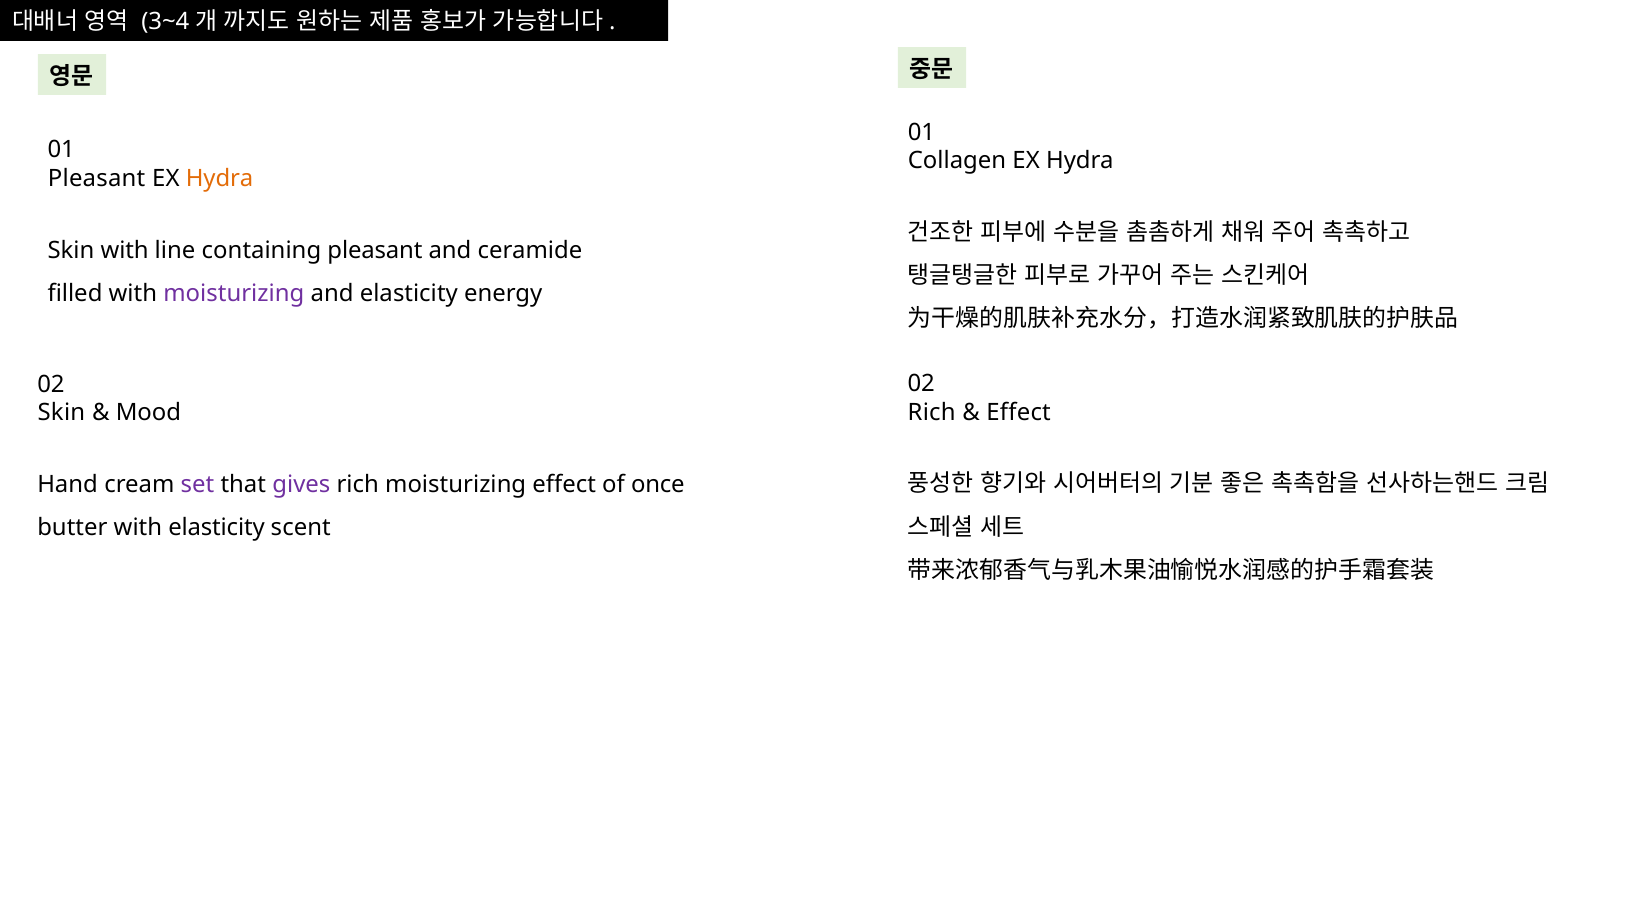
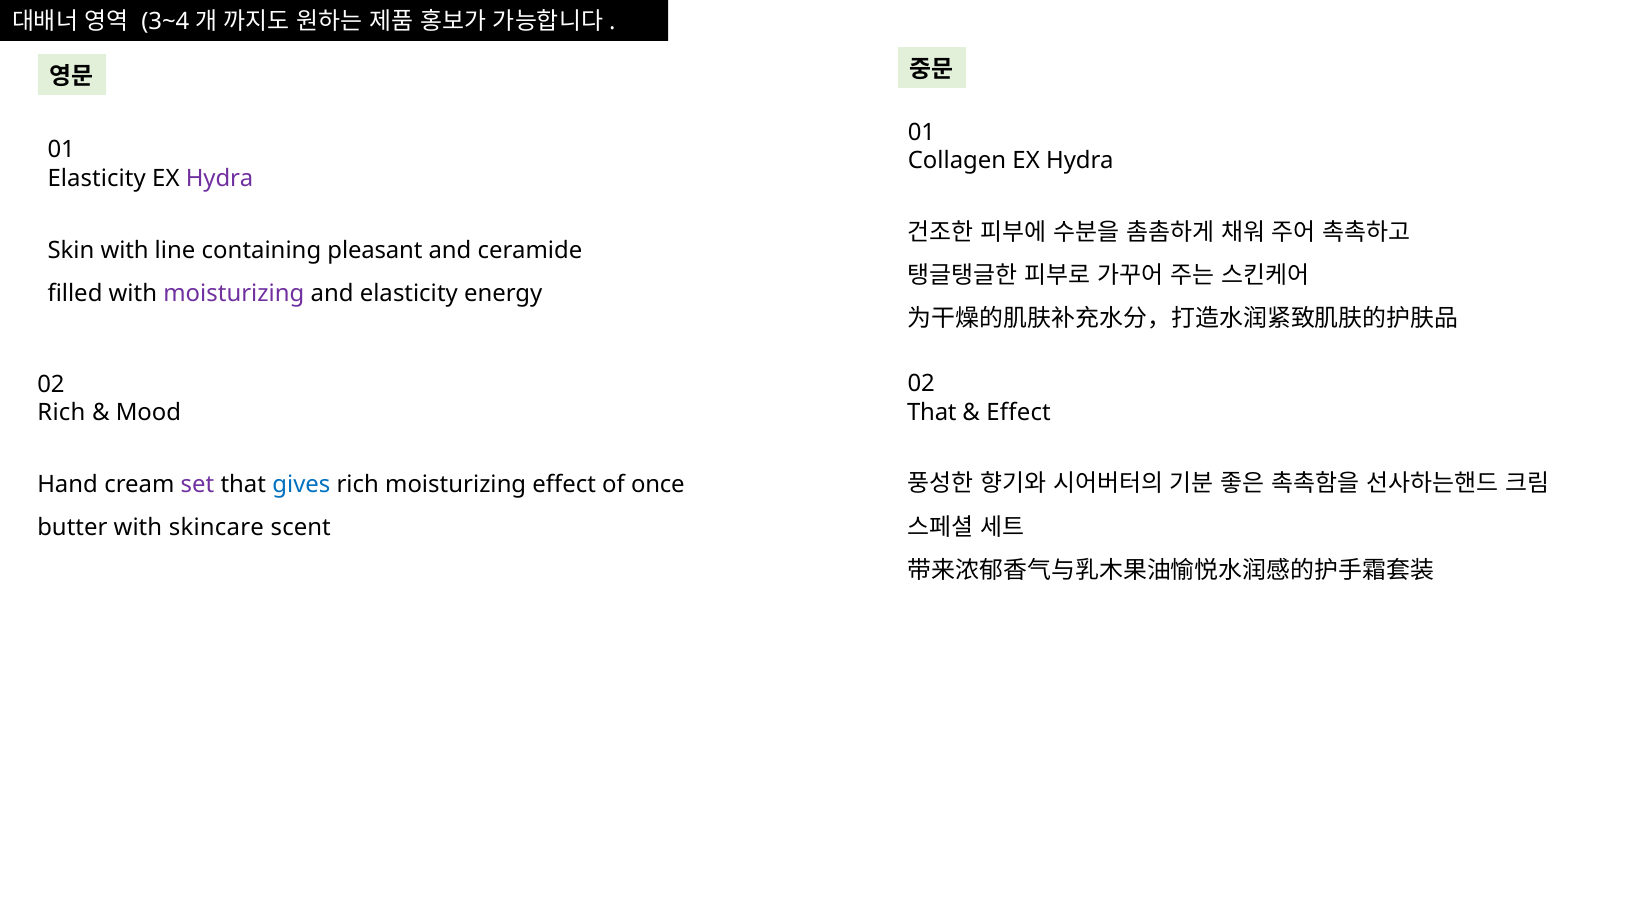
Pleasant: Pleasant -> Elasticity (97, 178)
Hydra colour: orange -> purple (220, 178)
Rich: Rich -> That (932, 412)
Skin: Skin -> Rich (61, 413)
gives colour: purple -> blue (301, 485)
with elasticity: elasticity -> skincare (216, 528)
